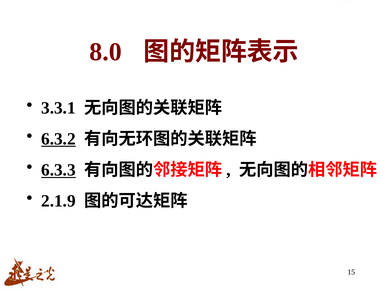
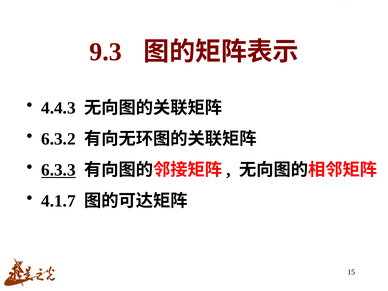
8.0: 8.0 -> 9.3 (106, 52)
3.3.1: 3.3.1 -> 4.4.3 (58, 108)
6.3.2 underline: present -> none (58, 139)
2.1.9: 2.1.9 -> 4.1.7 (58, 201)
